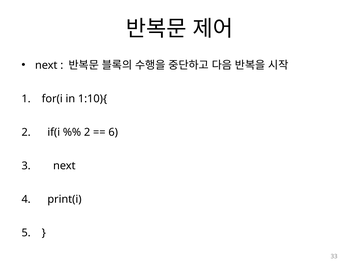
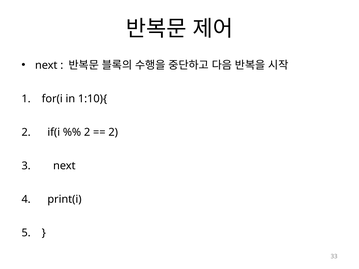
6: 6 -> 2 (113, 132)
